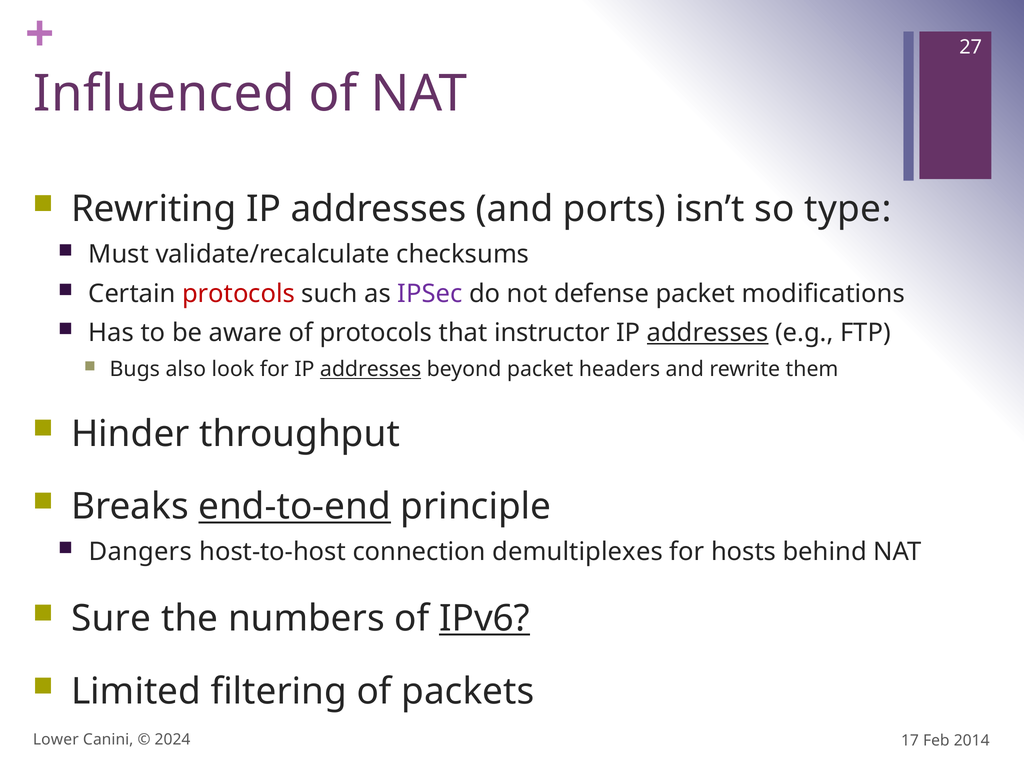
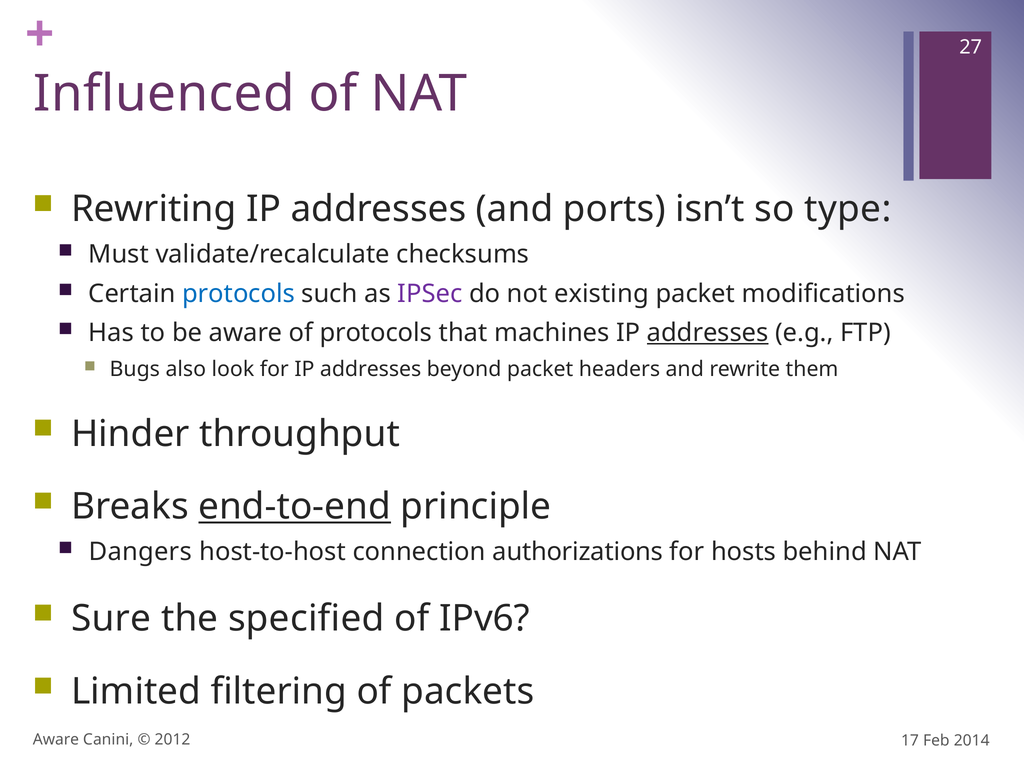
protocols colour: red -> blue (239, 294)
defense: defense -> existing (601, 294)
instructor: instructor -> machines (552, 333)
addresses underline: present -> none (371, 369)
demultiplexes: demultiplexes -> authorizations (578, 552)
numbers: numbers -> specified (306, 619)
IPv6 underline: present -> none (485, 619)
Lower: Lower -> Aware (56, 740)
2024: 2024 -> 2012 (172, 740)
